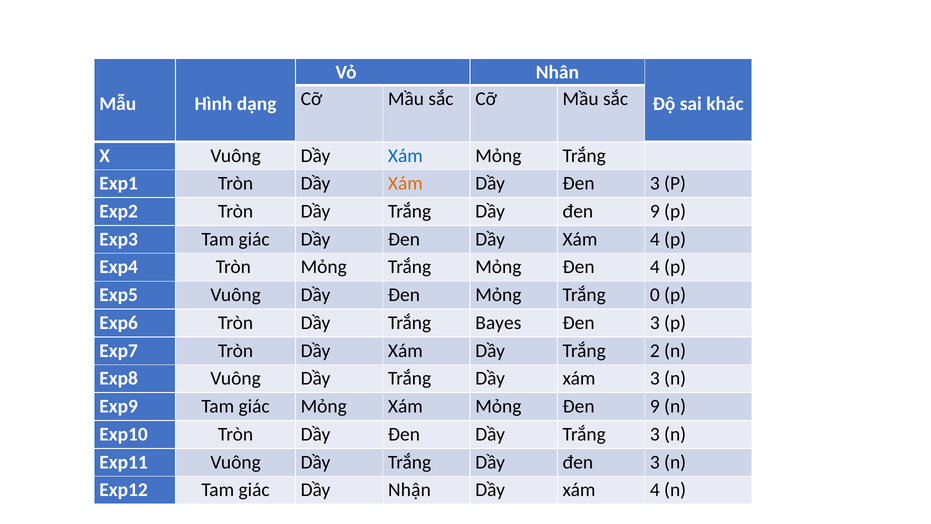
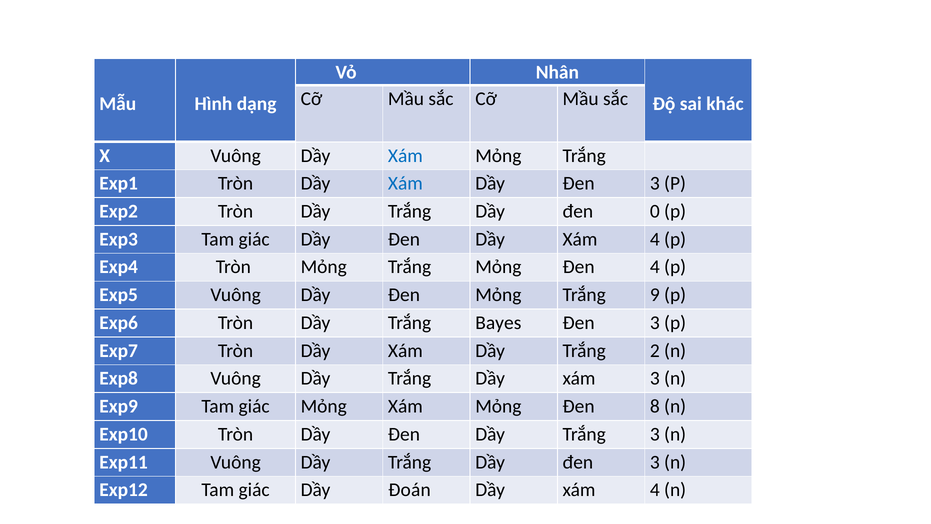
Xám colour: orange -> blue (405, 183)
Dầy đen 9: 9 -> 0 (655, 211)
0: 0 -> 9 (655, 295)
Mỏng Đen 9: 9 -> 8 (655, 406)
Nhận: Nhận -> Đoán (409, 490)
